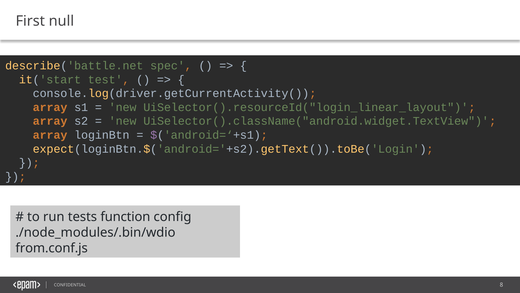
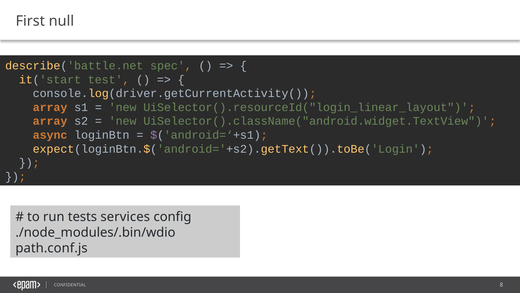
array: array -> async (50, 135)
function: function -> services (125, 216)
from.conf.js: from.conf.js -> path.conf.js (52, 248)
